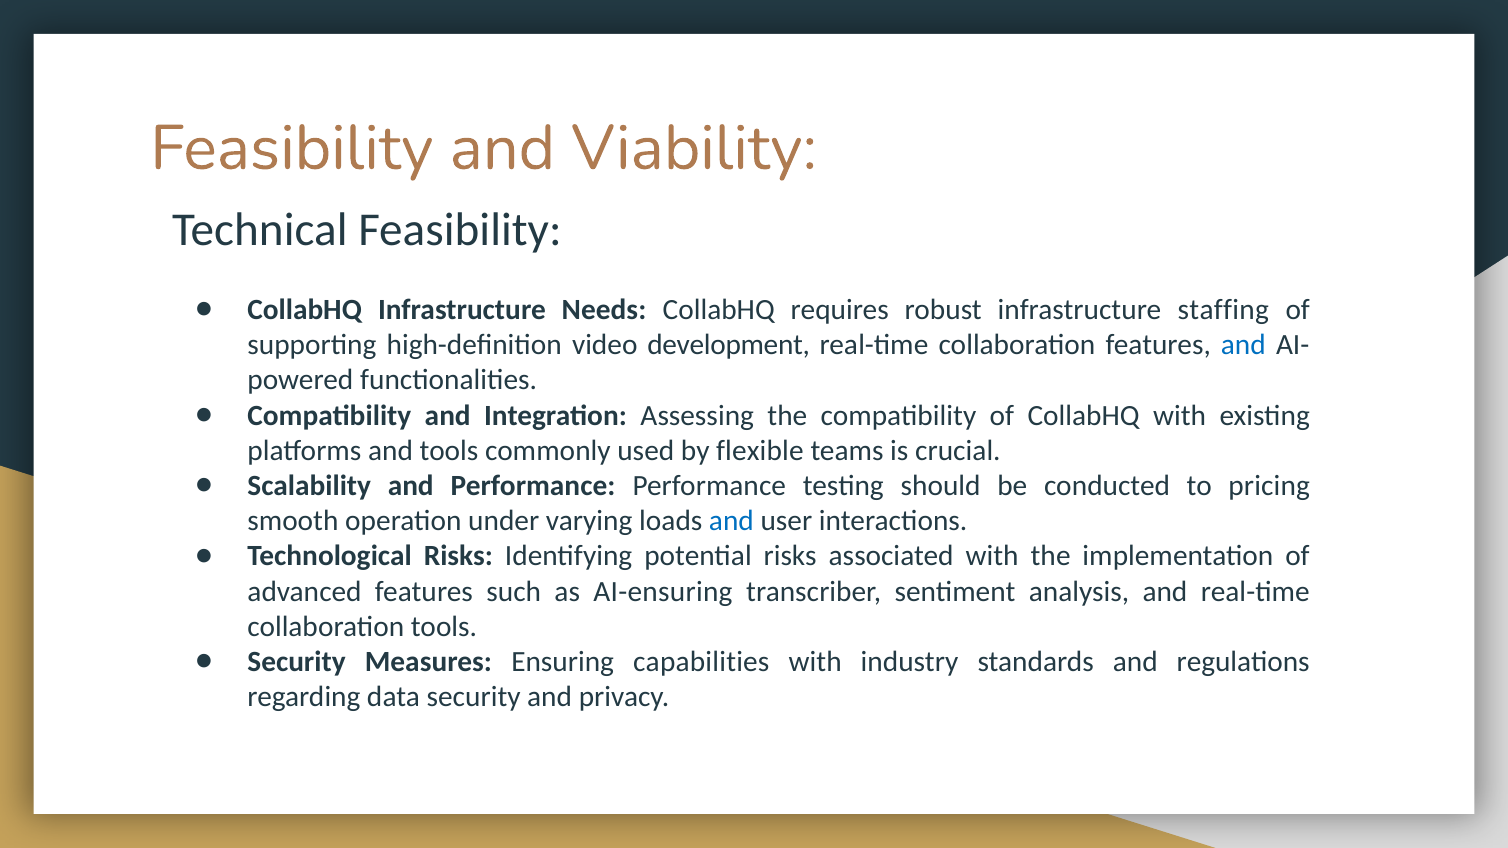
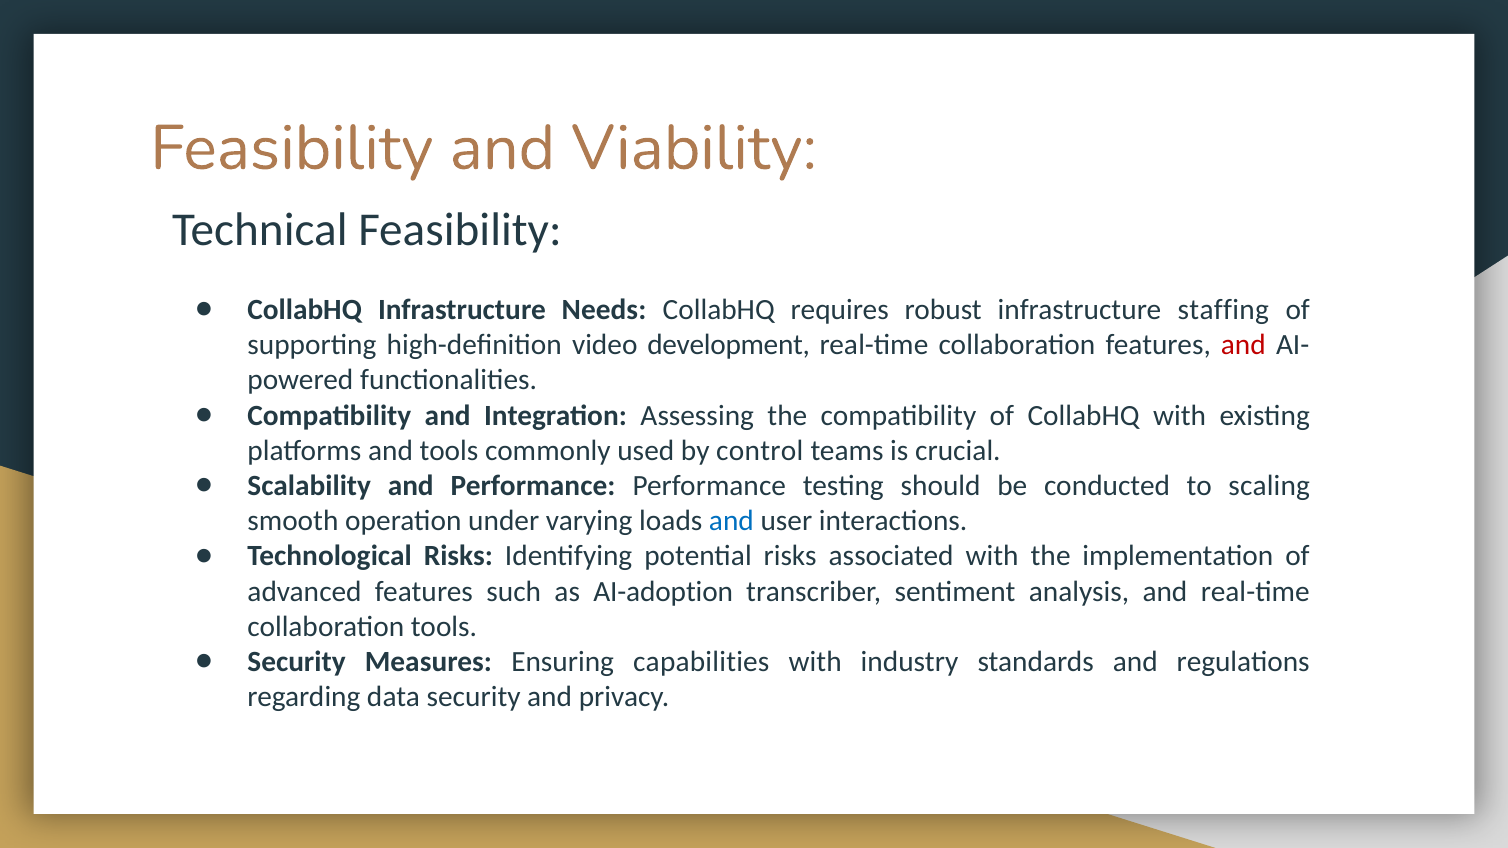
and colour: blue -> red (1243, 345)
flexible: flexible -> control (760, 451)
pricing: pricing -> scaling (1269, 486)
AI-ensuring: AI-ensuring -> AI-adoption (663, 592)
